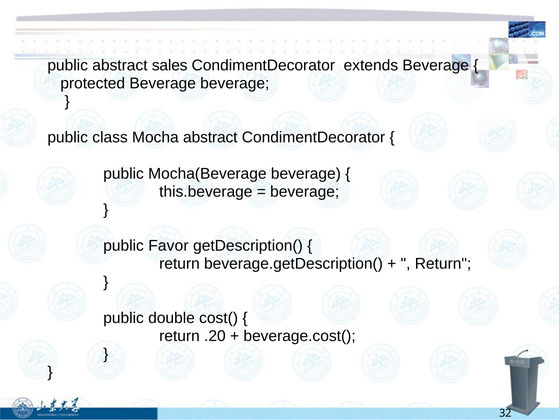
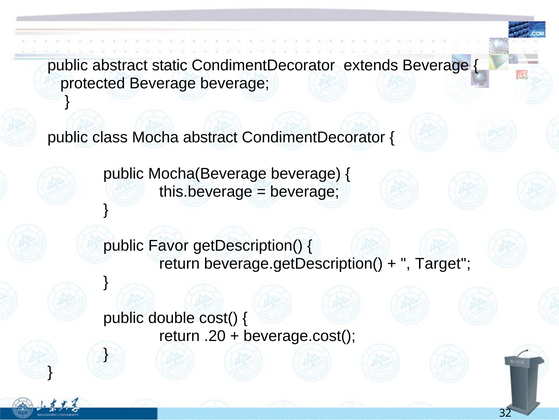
sales: sales -> static (170, 65)
Return: Return -> Target (443, 263)
